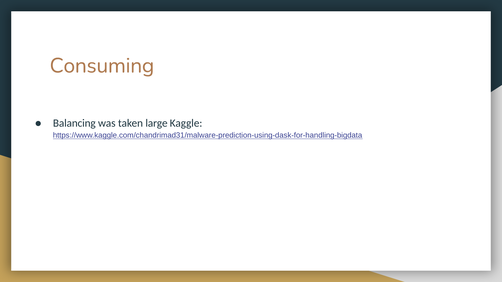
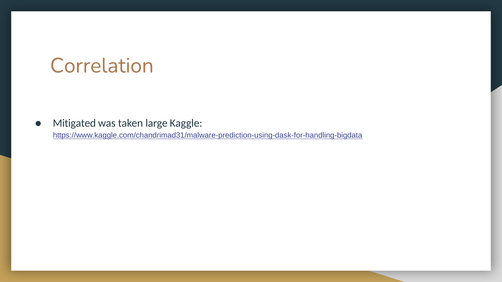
Consuming: Consuming -> Correlation (102, 66)
Balancing: Balancing -> Mitigated (74, 123)
